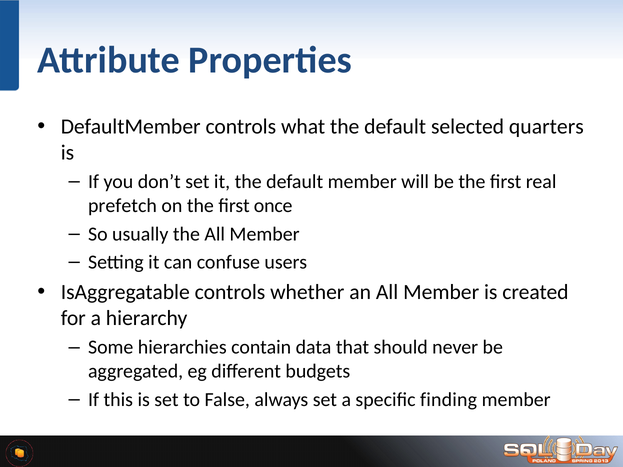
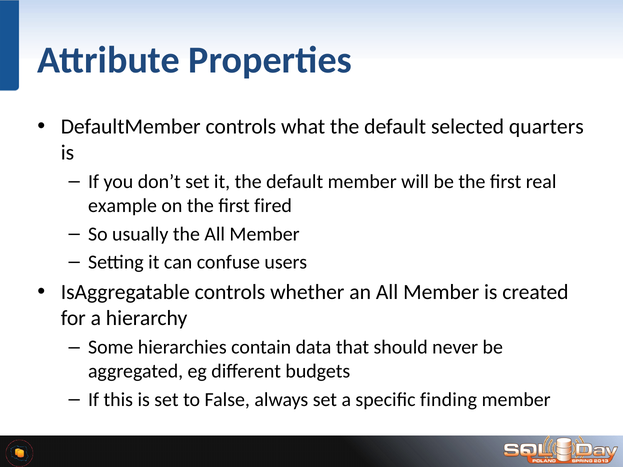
prefetch: prefetch -> example (122, 206)
once: once -> fired (273, 206)
